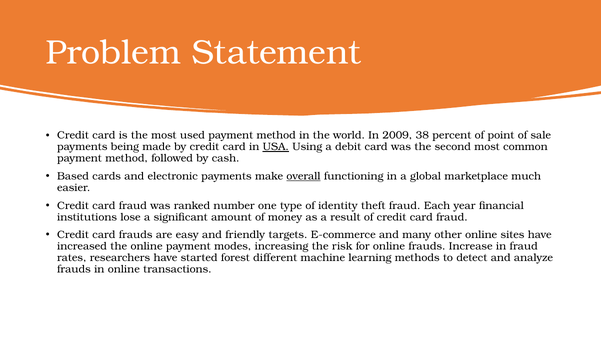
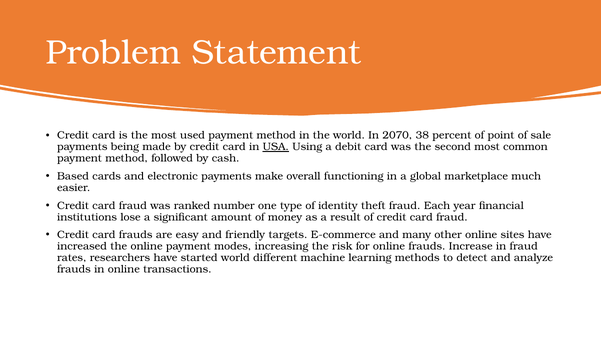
2009: 2009 -> 2070 (397, 135)
overall underline: present -> none (304, 176)
started forest: forest -> world (235, 258)
